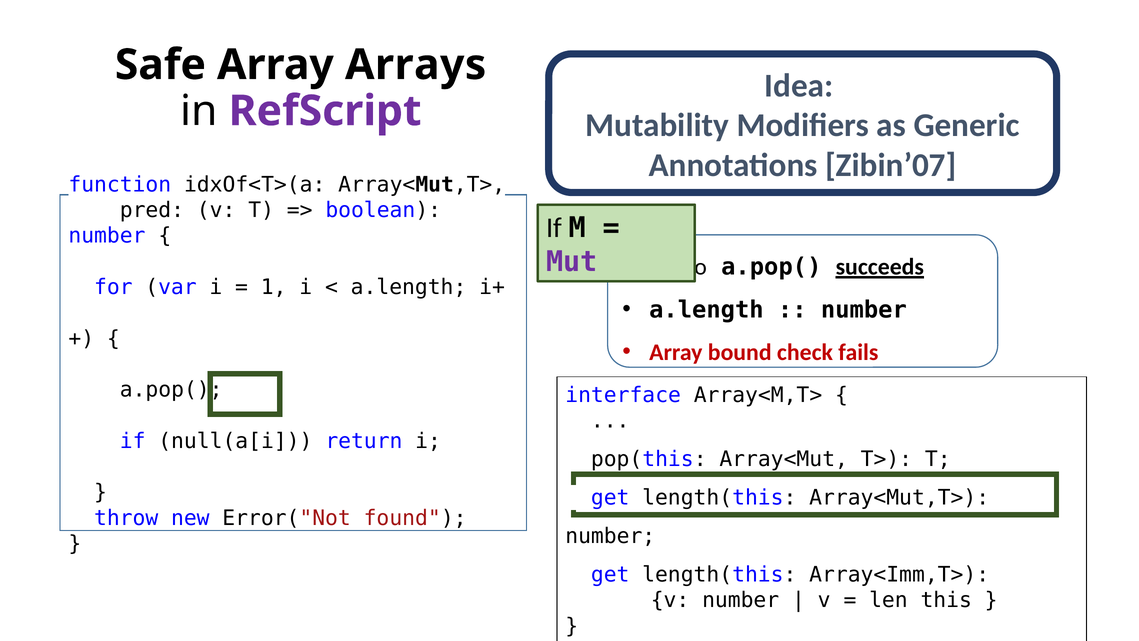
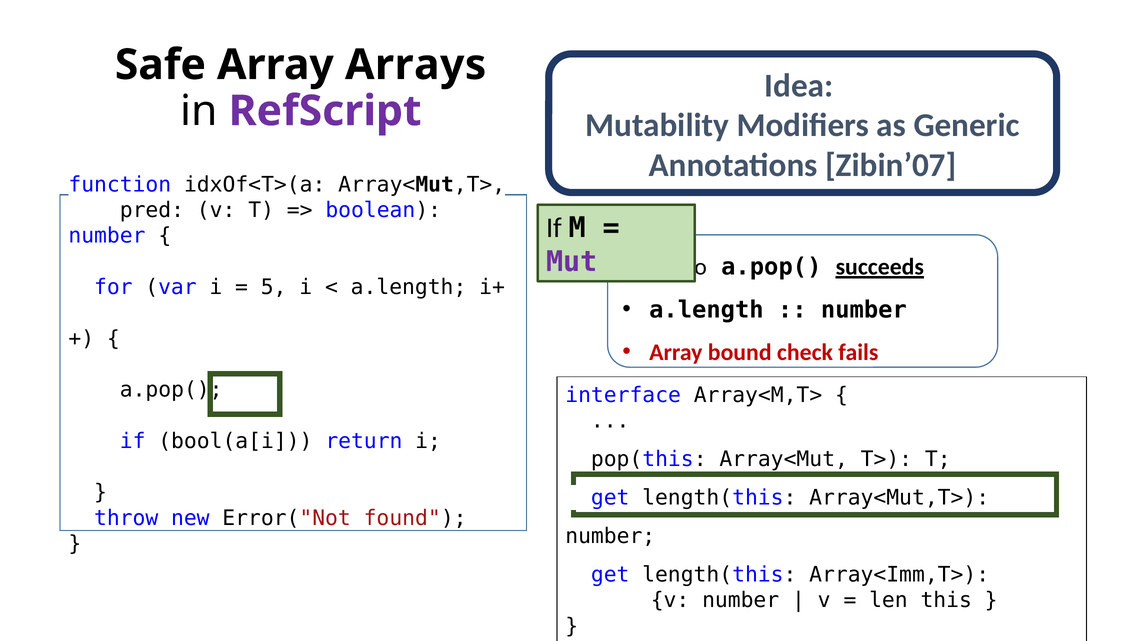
1: 1 -> 5 (274, 287)
null(a[i: null(a[i -> bool(a[i (235, 441)
